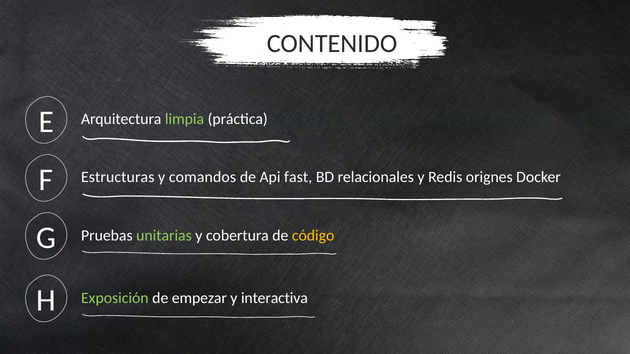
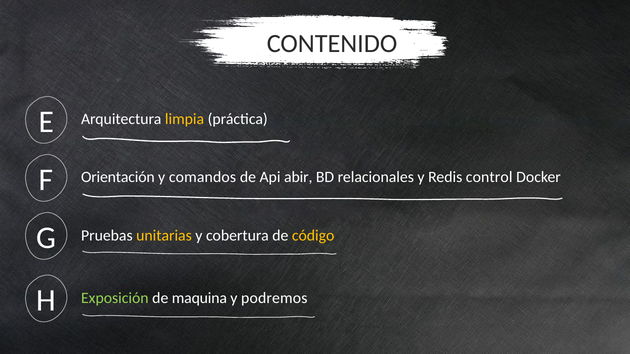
limpia colour: light green -> yellow (185, 119)
Estructuras: Estructuras -> Orientación (118, 177)
fast: fast -> abir (298, 177)
orignes: orignes -> control (489, 177)
unitarias colour: light green -> yellow (164, 236)
empezar: empezar -> maquina (199, 298)
interactiva: interactiva -> podremos (274, 298)
